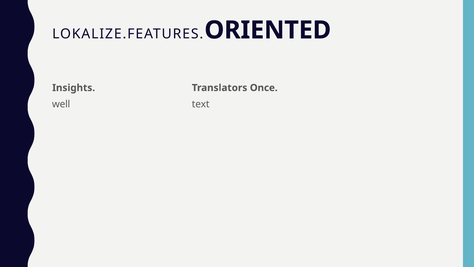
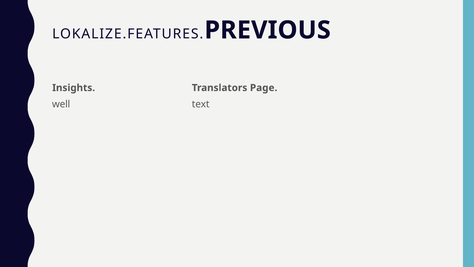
ORIENTED: ORIENTED -> PREVIOUS (268, 30)
Once: Once -> Page (264, 88)
